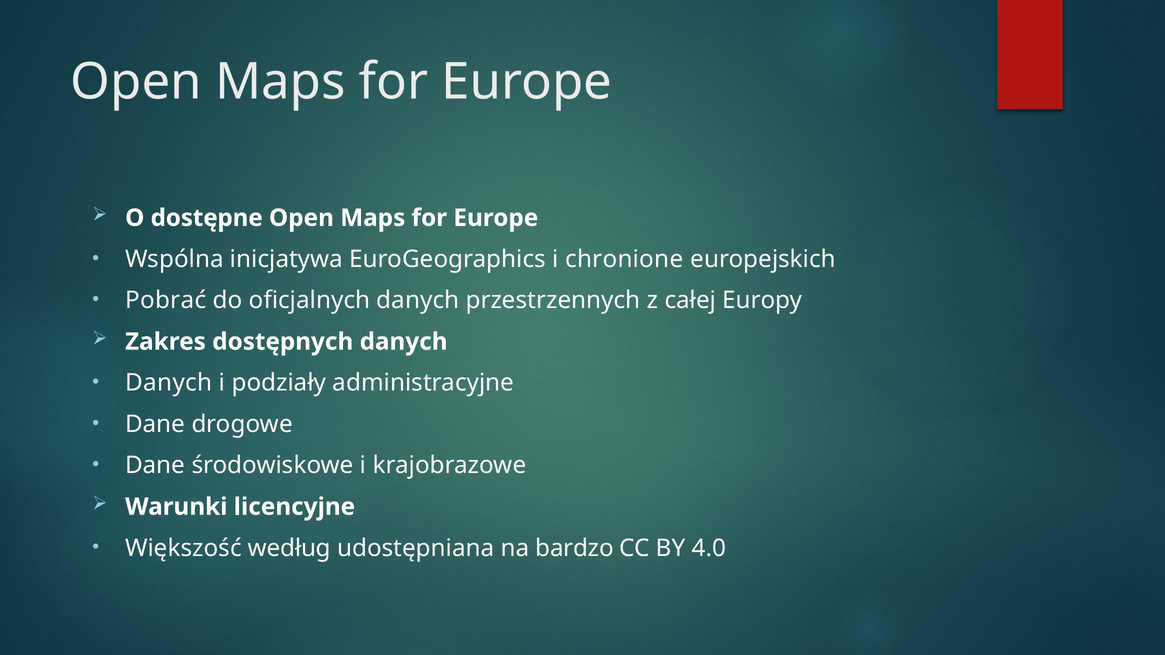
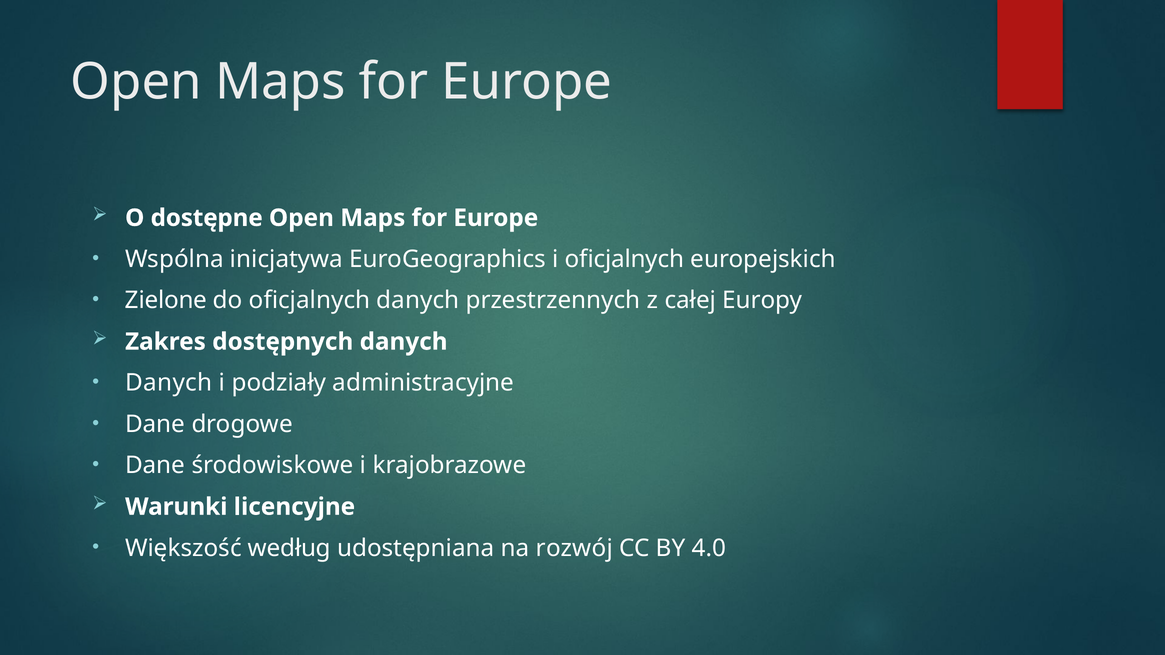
i chronione: chronione -> oficjalnych (625, 259)
Pobrać: Pobrać -> Zielone (166, 301)
bardzo: bardzo -> rozwój (574, 548)
